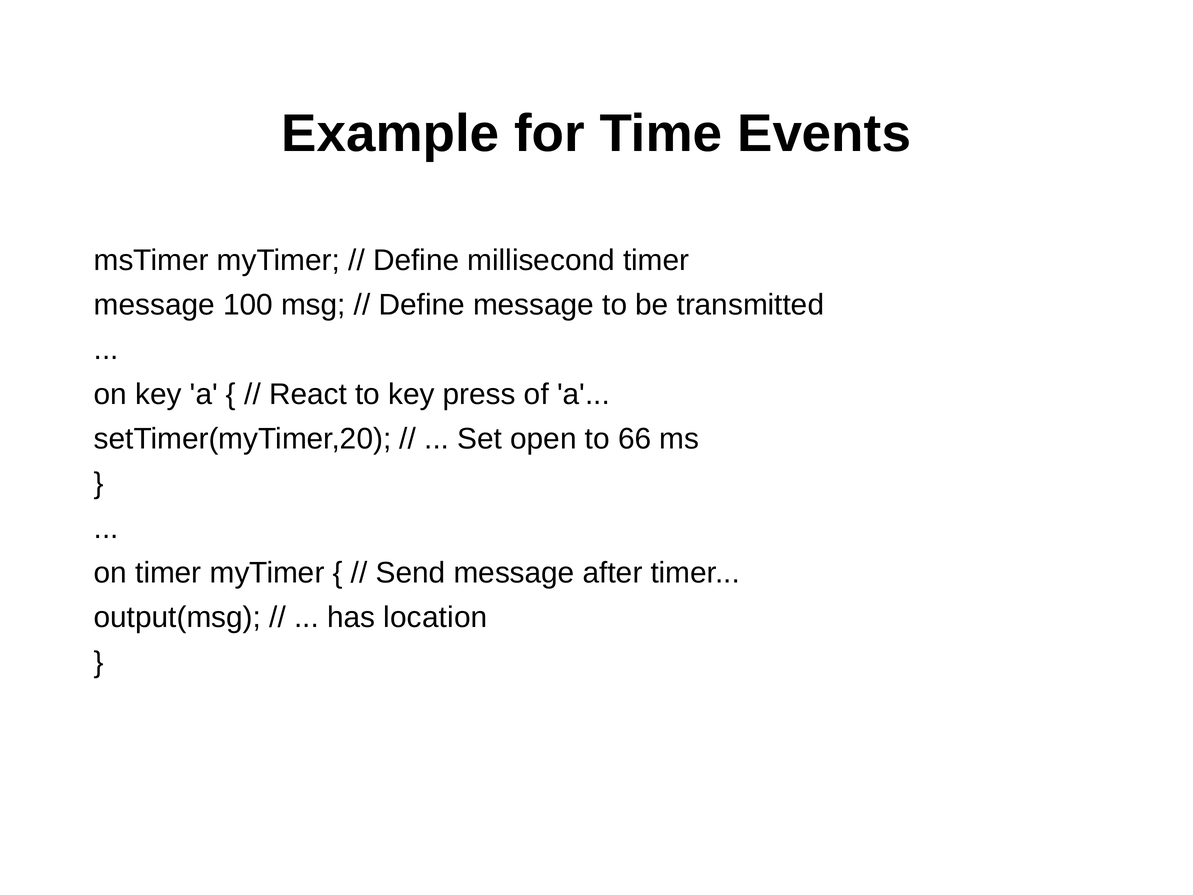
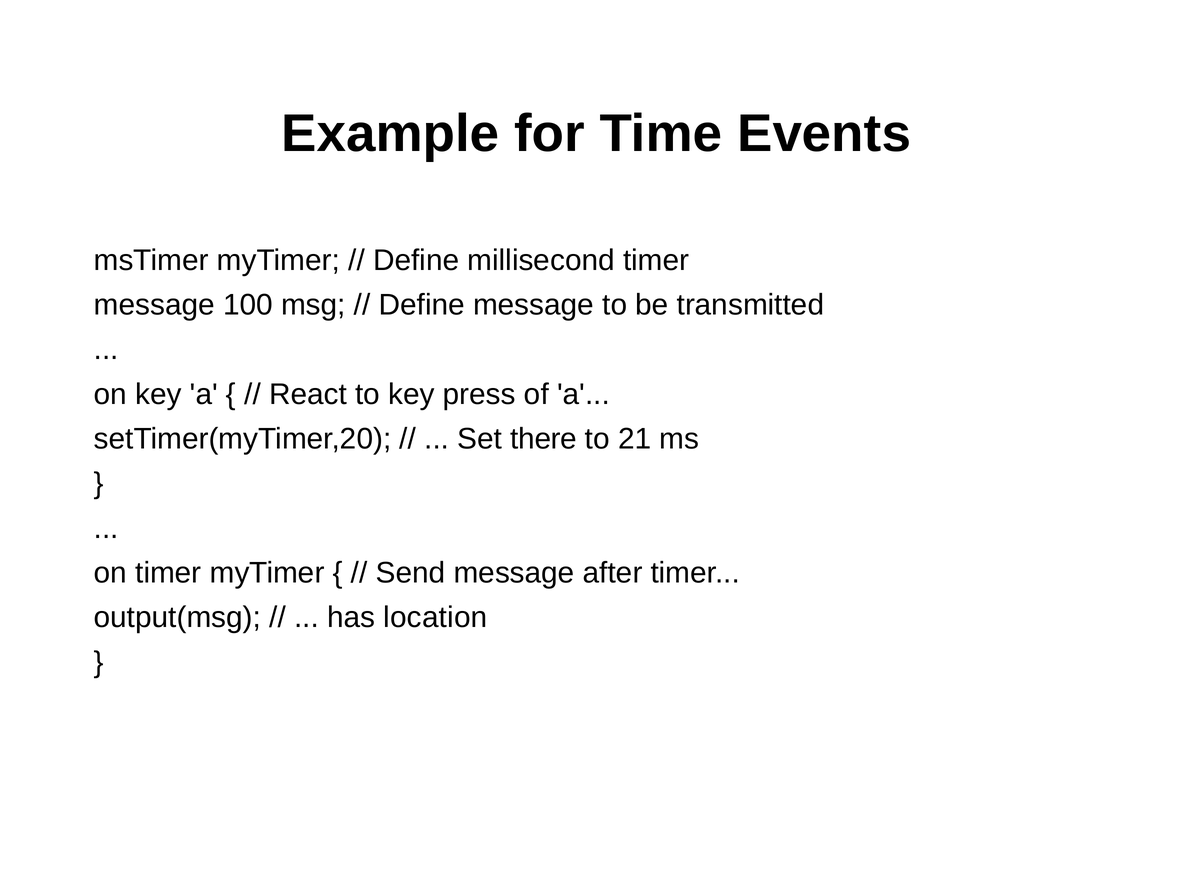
open: open -> there (544, 439)
66: 66 -> 21 (635, 439)
